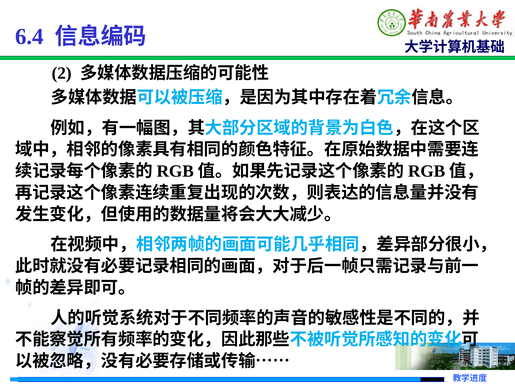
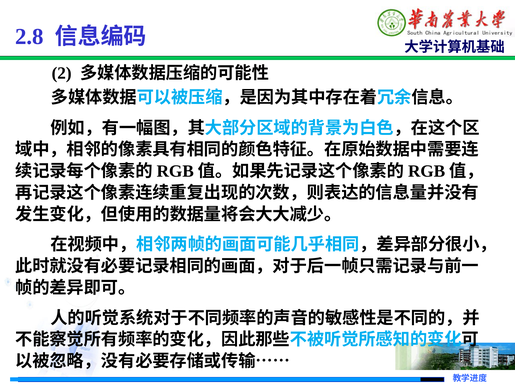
6.4: 6.4 -> 2.8 (29, 37)
